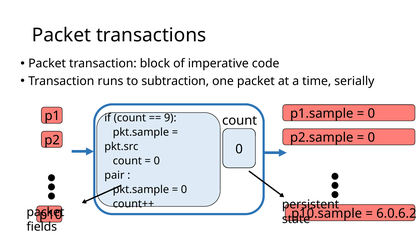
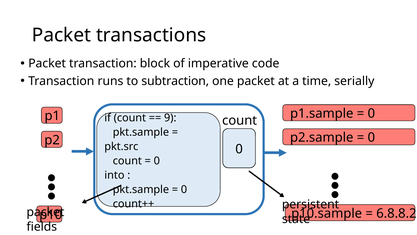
pair: pair -> into (114, 175)
6.0.6.2: 6.0.6.2 -> 6.8.8.2 (396, 213)
